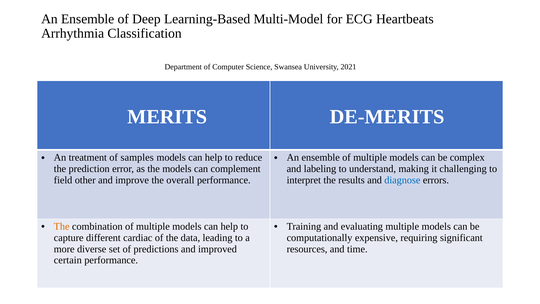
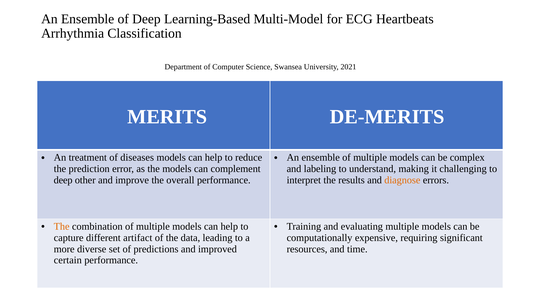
samples: samples -> diseases (137, 157)
field: field -> deep (63, 180)
diagnose colour: blue -> orange (402, 180)
cardiac: cardiac -> artifact (138, 238)
